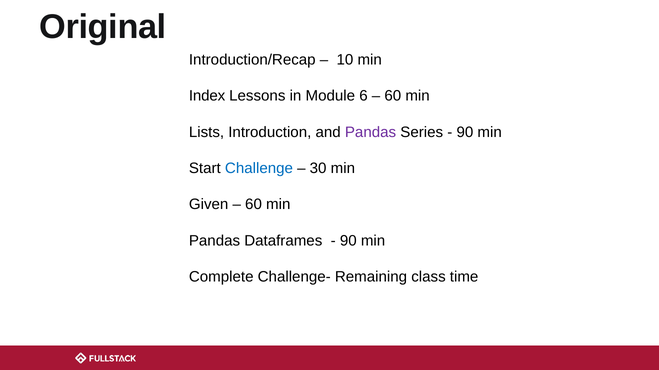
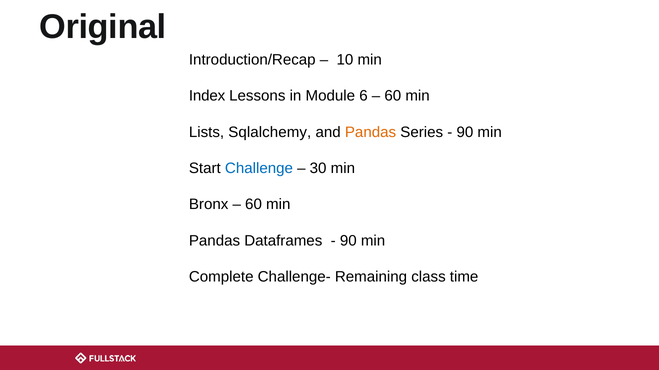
Introduction: Introduction -> Sqlalchemy (270, 132)
Pandas colour: purple -> orange (371, 132)
Given: Given -> Bronx (209, 205)
